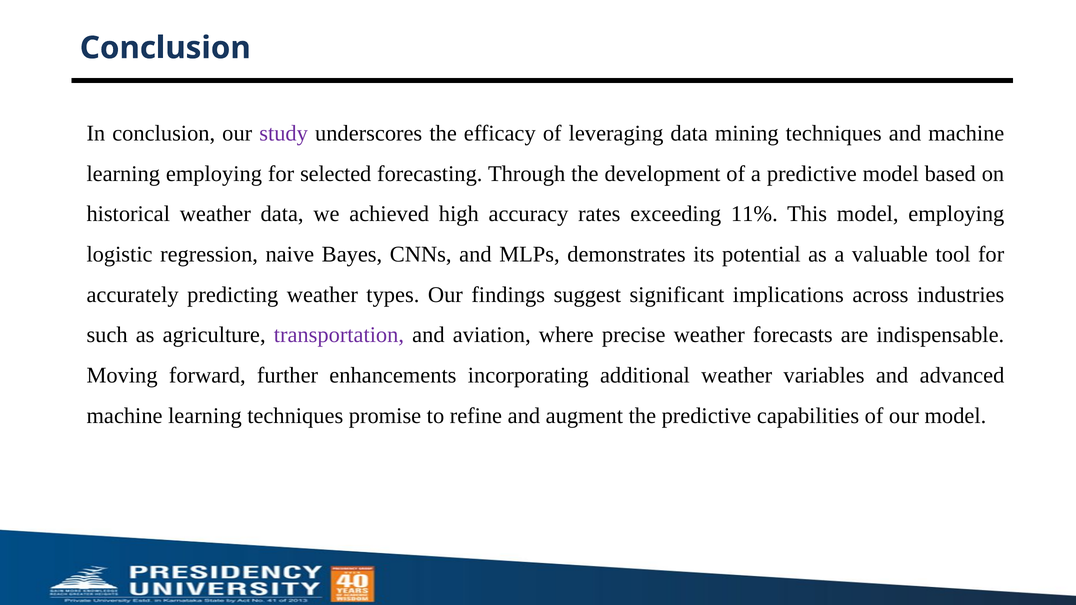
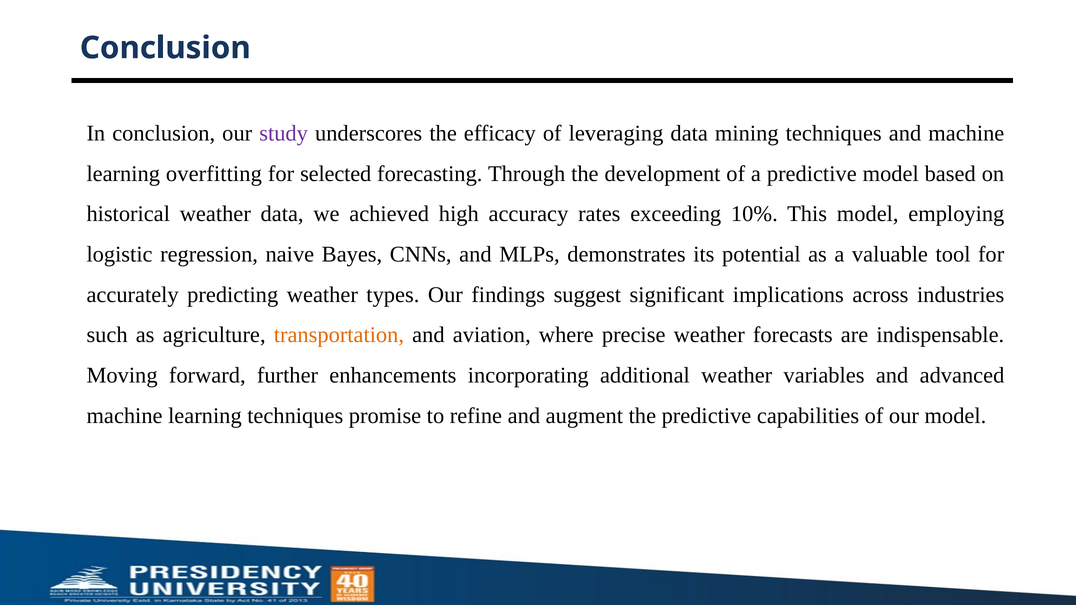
learning employing: employing -> overfitting (214, 174)
11%: 11% -> 10% (754, 214)
transportation colour: purple -> orange (339, 335)
